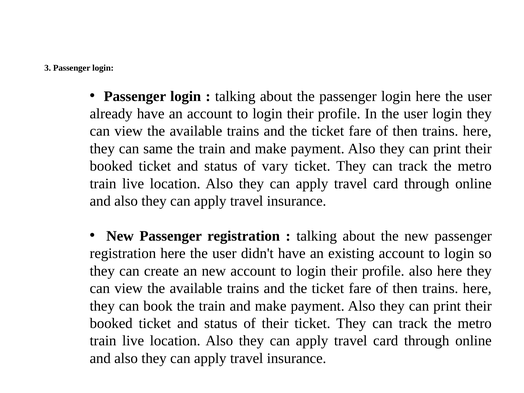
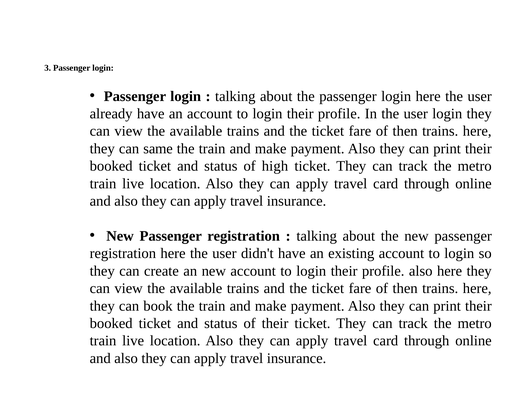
vary: vary -> high (275, 166)
